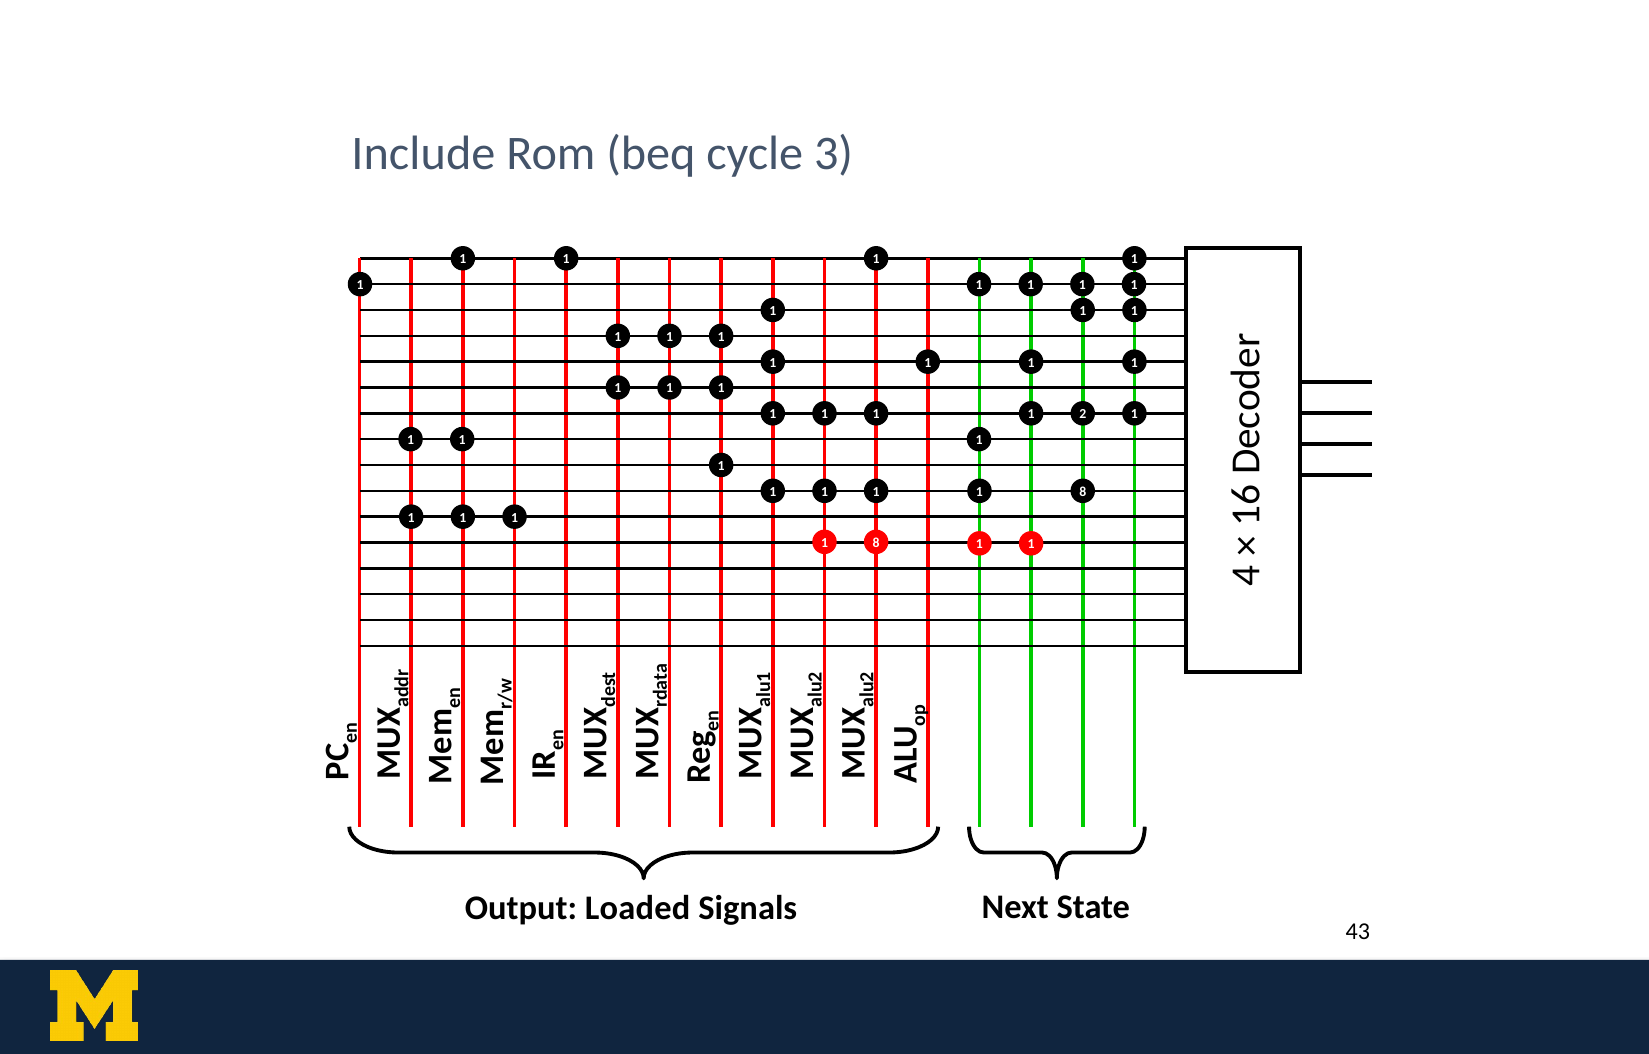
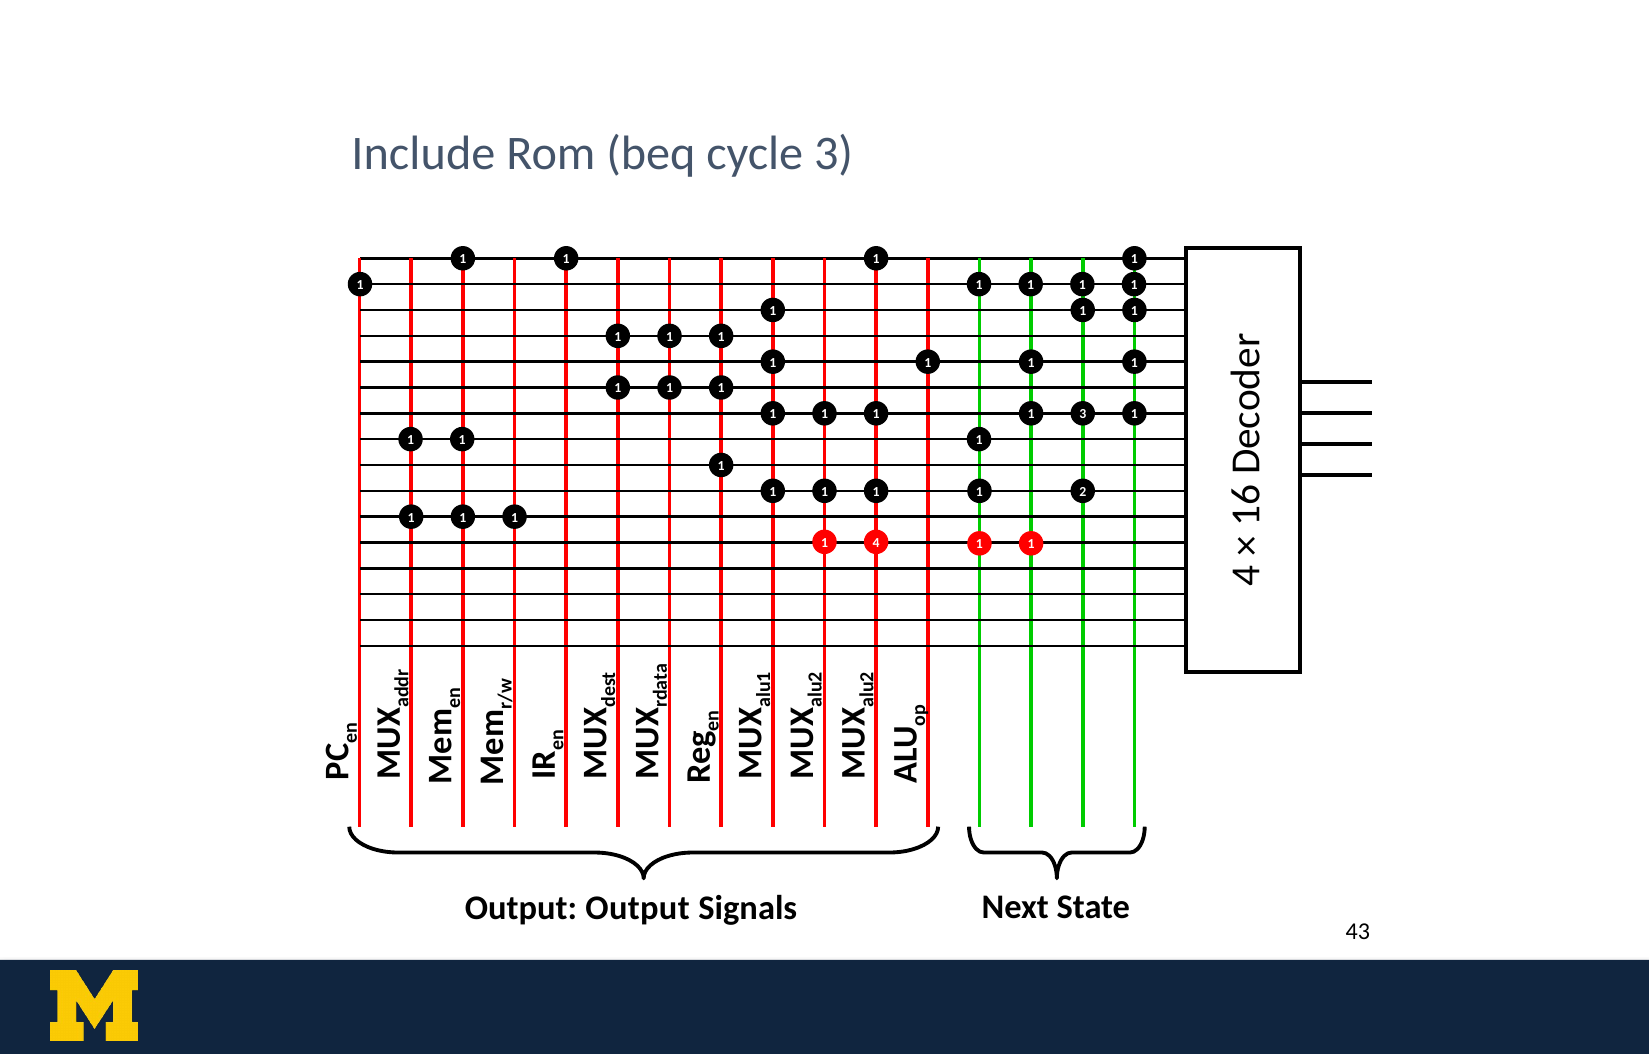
1 2: 2 -> 3 (1083, 414)
8: 8 -> 2 (1083, 492)
8: 8 -> 4 (876, 543)
Output Loaded: Loaded -> Output (638, 908)
